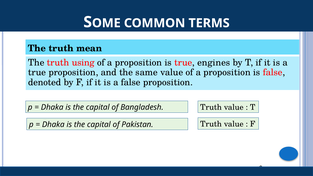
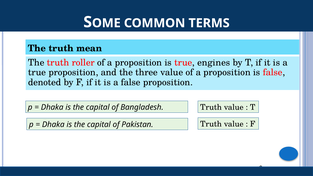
using: using -> roller (83, 63)
same: same -> three (147, 72)
